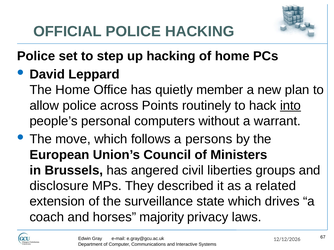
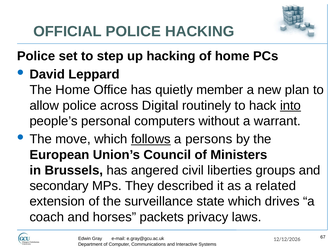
Points: Points -> Digital (160, 106)
follows underline: none -> present (151, 139)
disclosure: disclosure -> secondary (59, 186)
majority: majority -> packets (162, 217)
